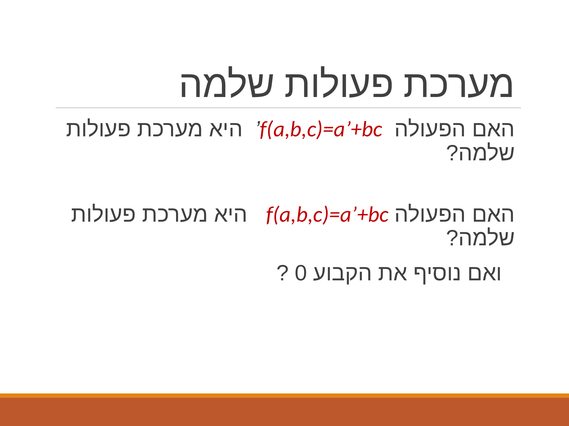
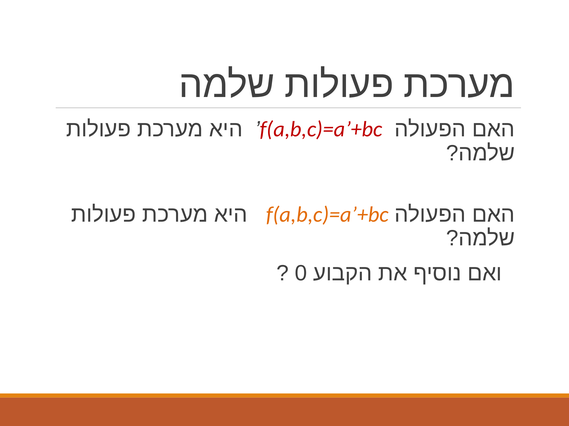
f(a,b,c)=a’+bc colour: red -> orange (327, 215)
